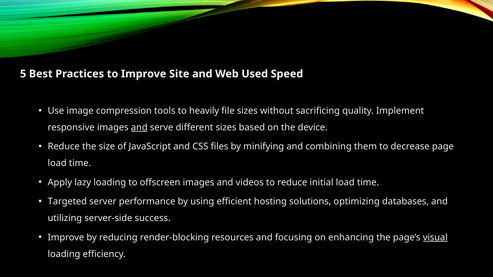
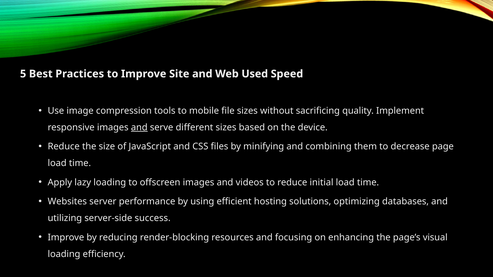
heavily: heavily -> mobile (204, 111)
Targeted: Targeted -> Websites (67, 202)
visual underline: present -> none (435, 238)
